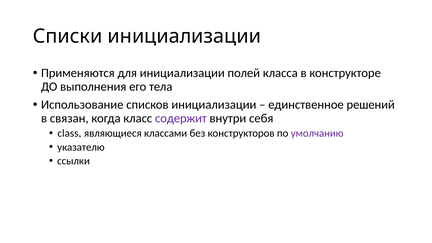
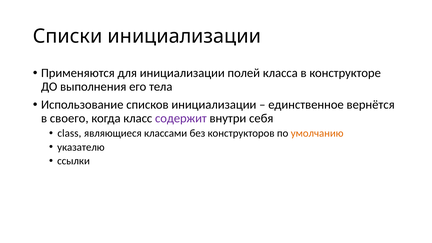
решений: решений -> вернётся (371, 105)
связан: связан -> своего (69, 118)
умолчанию colour: purple -> orange (317, 133)
